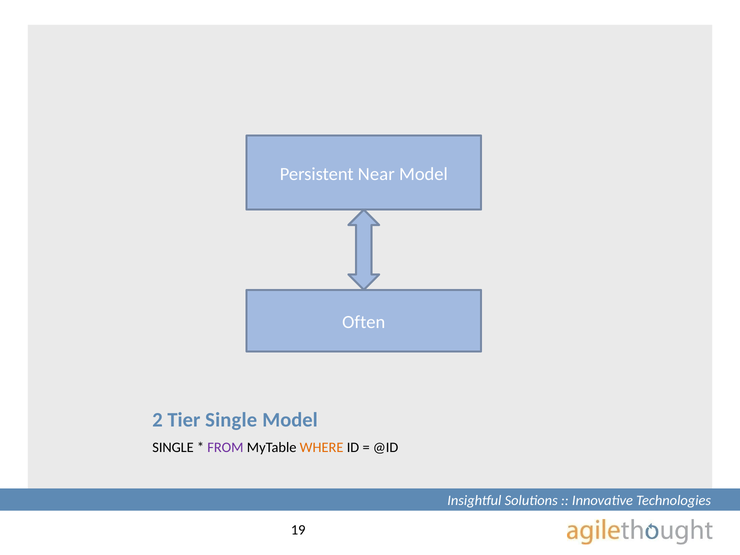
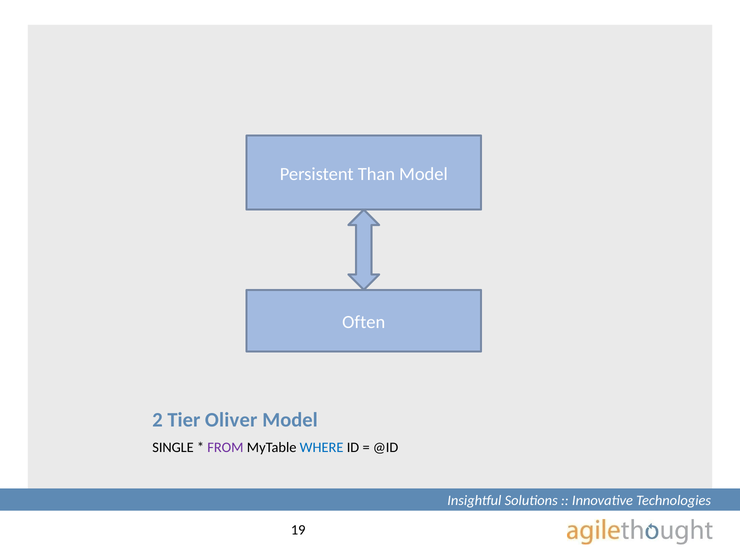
Near: Near -> Than (376, 174)
Tier Single: Single -> Oliver (231, 420)
WHERE colour: orange -> blue (322, 448)
